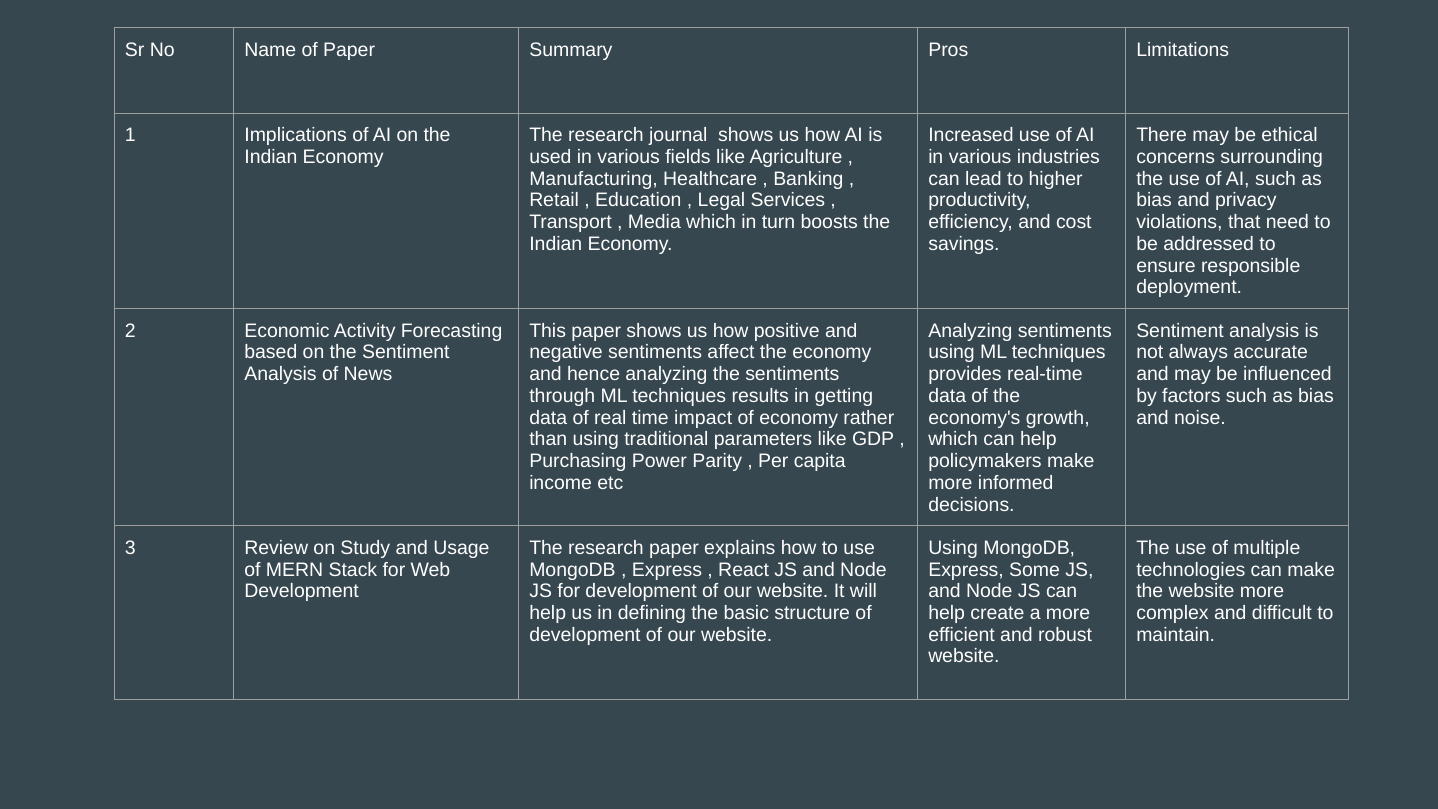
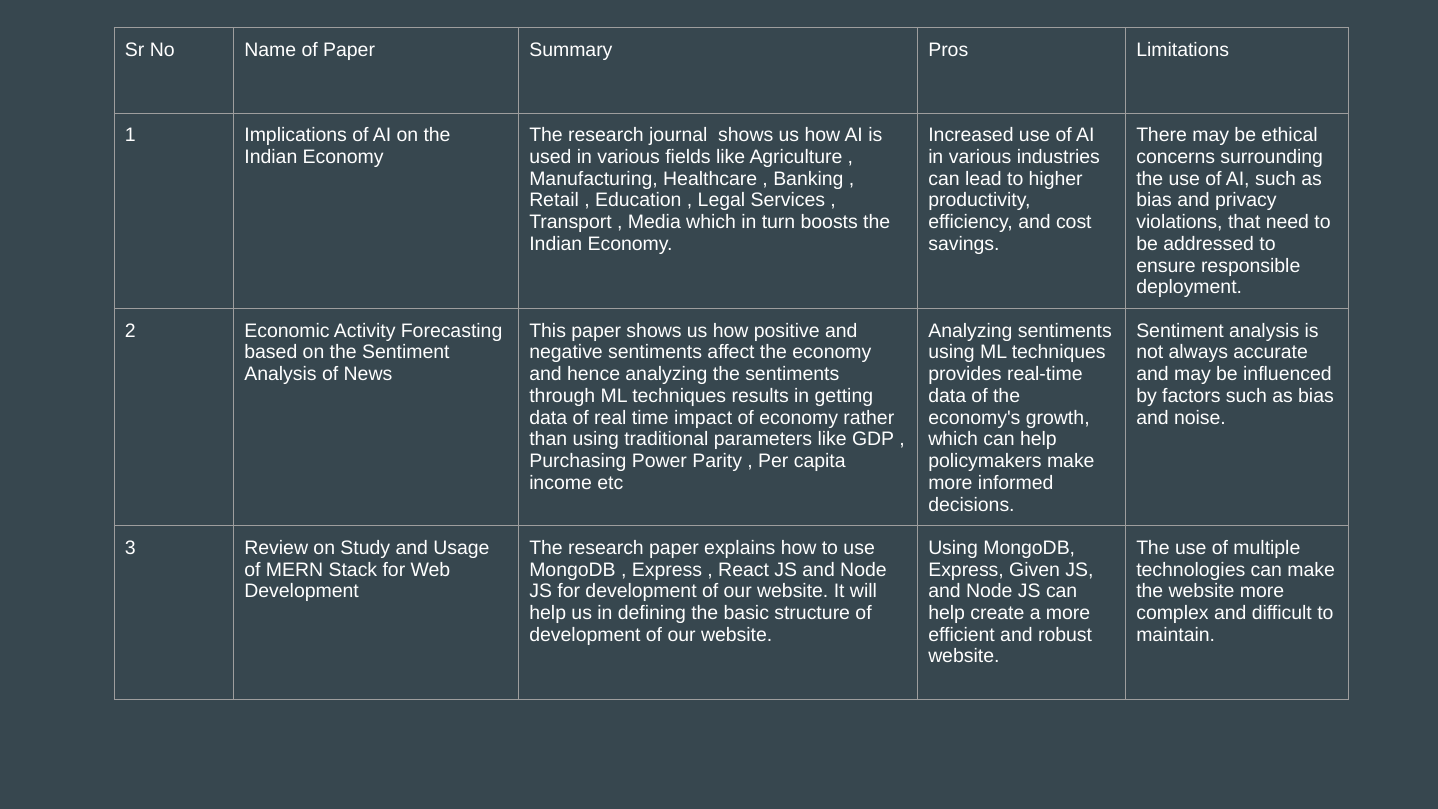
Some: Some -> Given (1035, 569)
